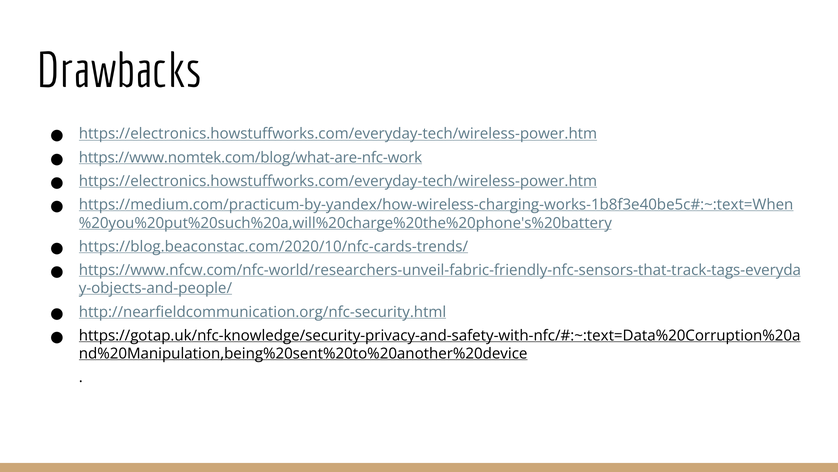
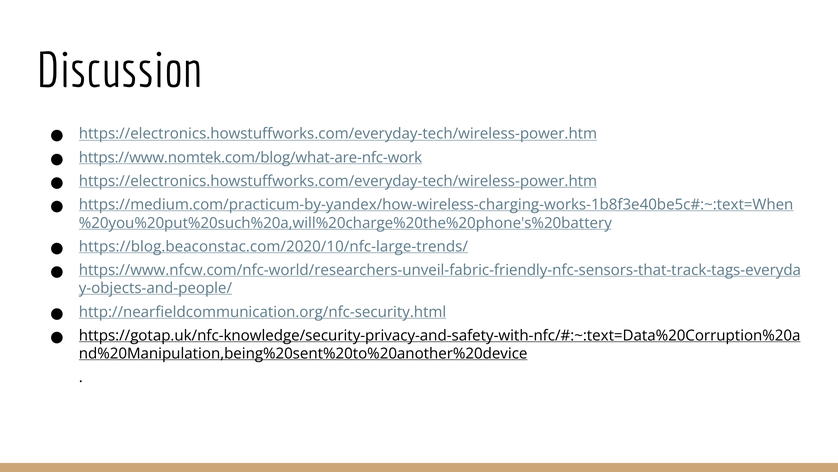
Drawbacks: Drawbacks -> Discussion (120, 71)
https://blog.beaconstac.com/2020/10/nfc-cards-trends/: https://blog.beaconstac.com/2020/10/nfc-cards-trends/ -> https://blog.beaconstac.com/2020/10/nfc-large-trends/ (273, 246)
